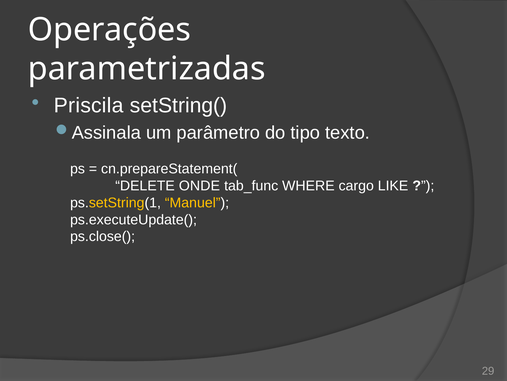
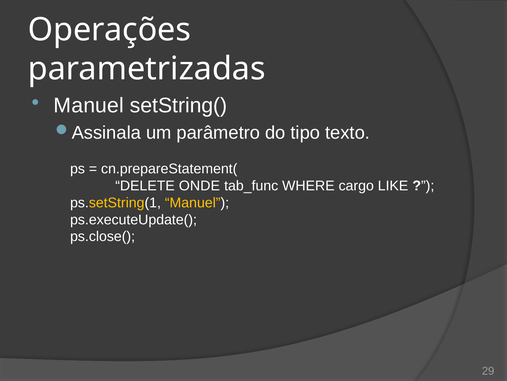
Priscila: Priscila -> Manuel (89, 105)
